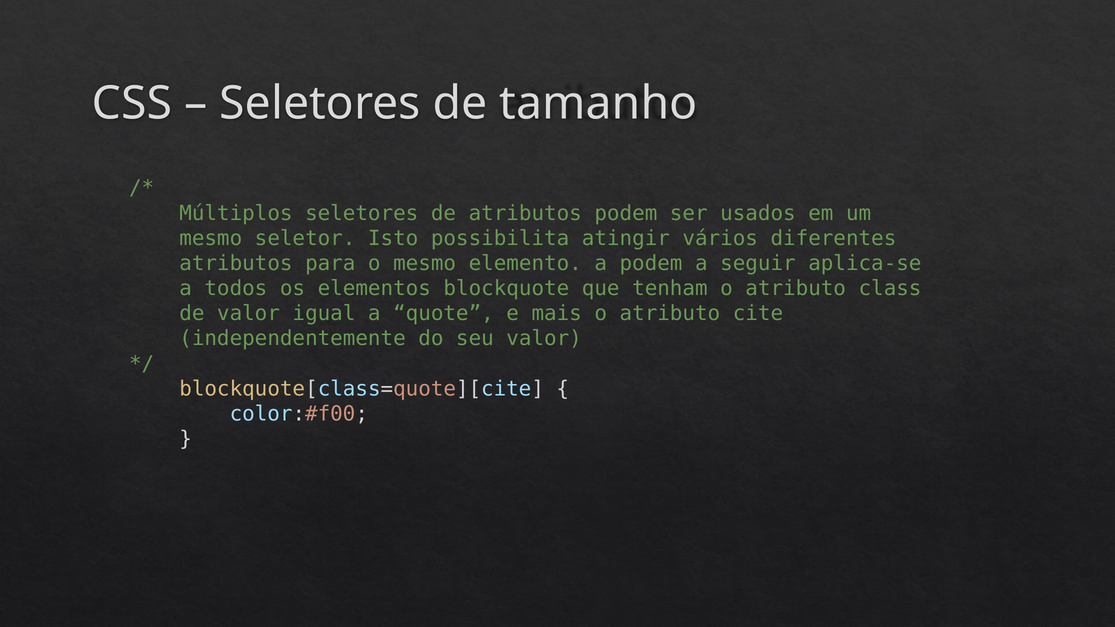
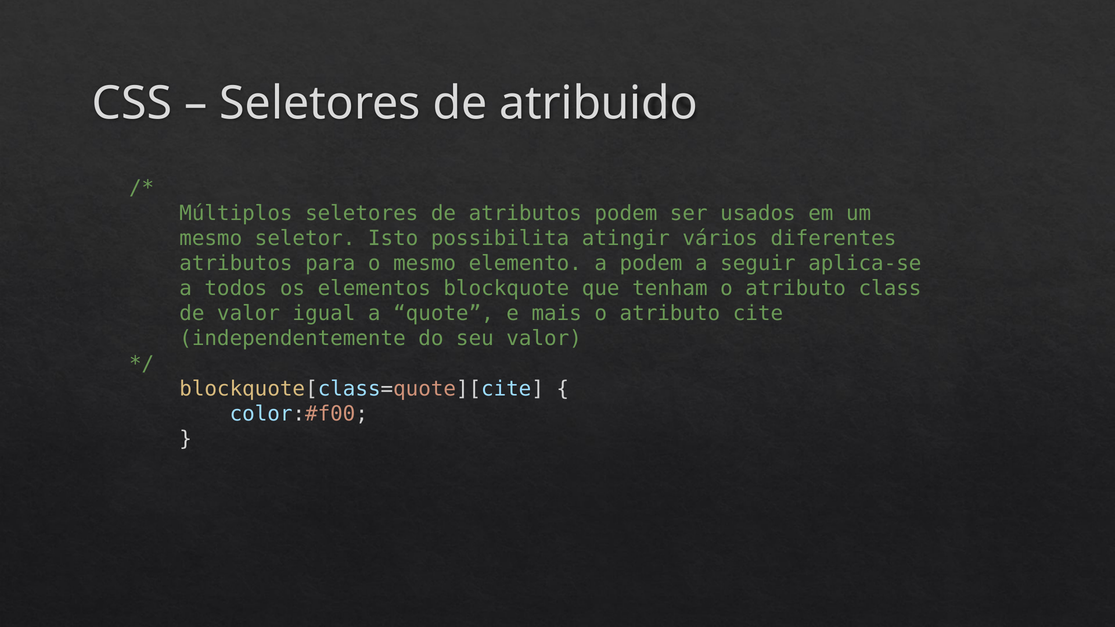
tamanho: tamanho -> atribuido (599, 103)
